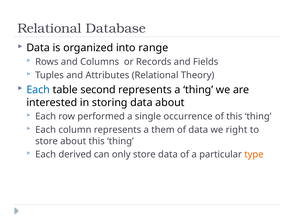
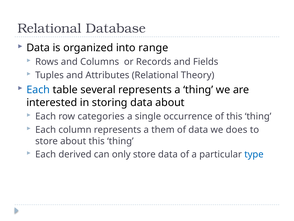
second: second -> several (98, 90)
performed: performed -> categories (101, 116)
right: right -> does (237, 130)
type colour: orange -> blue (254, 154)
